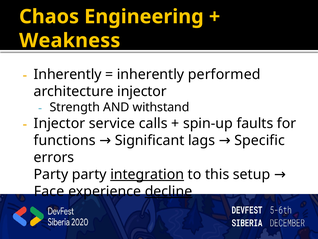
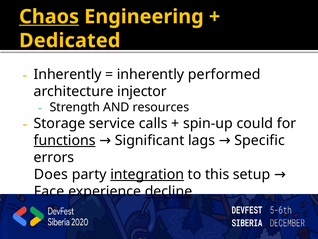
Chaos underline: none -> present (49, 17)
Weakness: Weakness -> Dedicated (70, 41)
withstand: withstand -> resources (161, 107)
Injector: Injector -> Storage (60, 123)
faults: faults -> could (255, 123)
functions underline: none -> present (65, 140)
Party: Party -> Does (51, 174)
